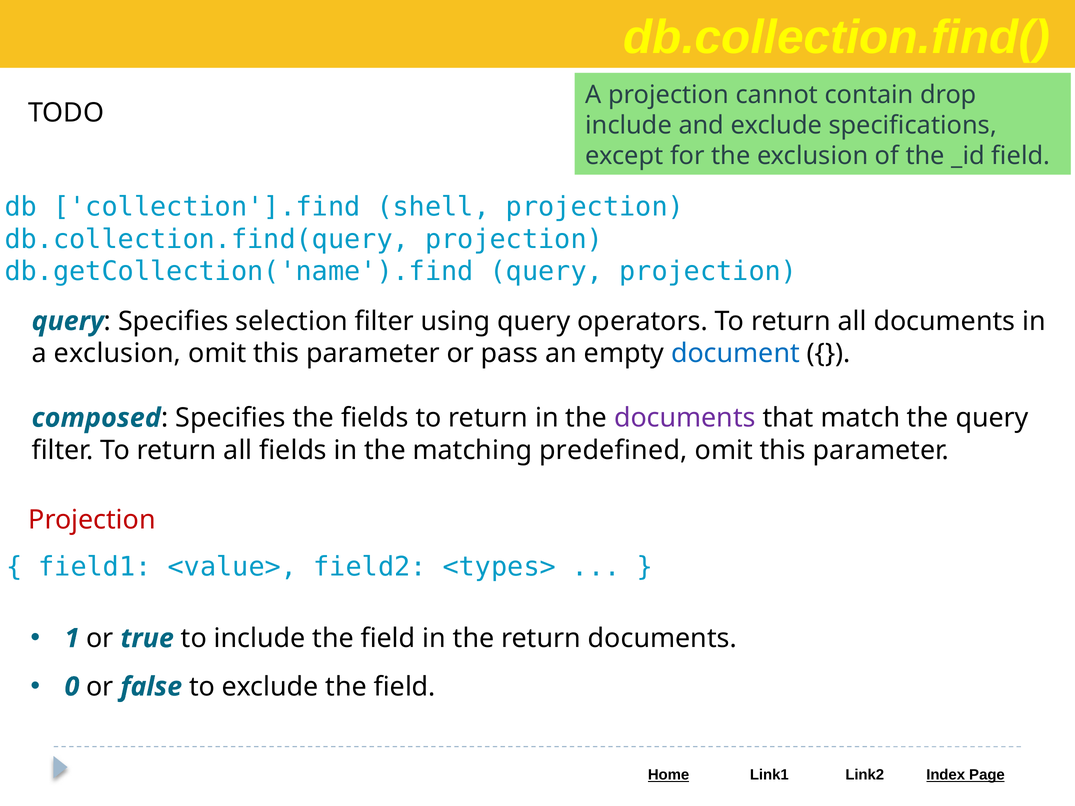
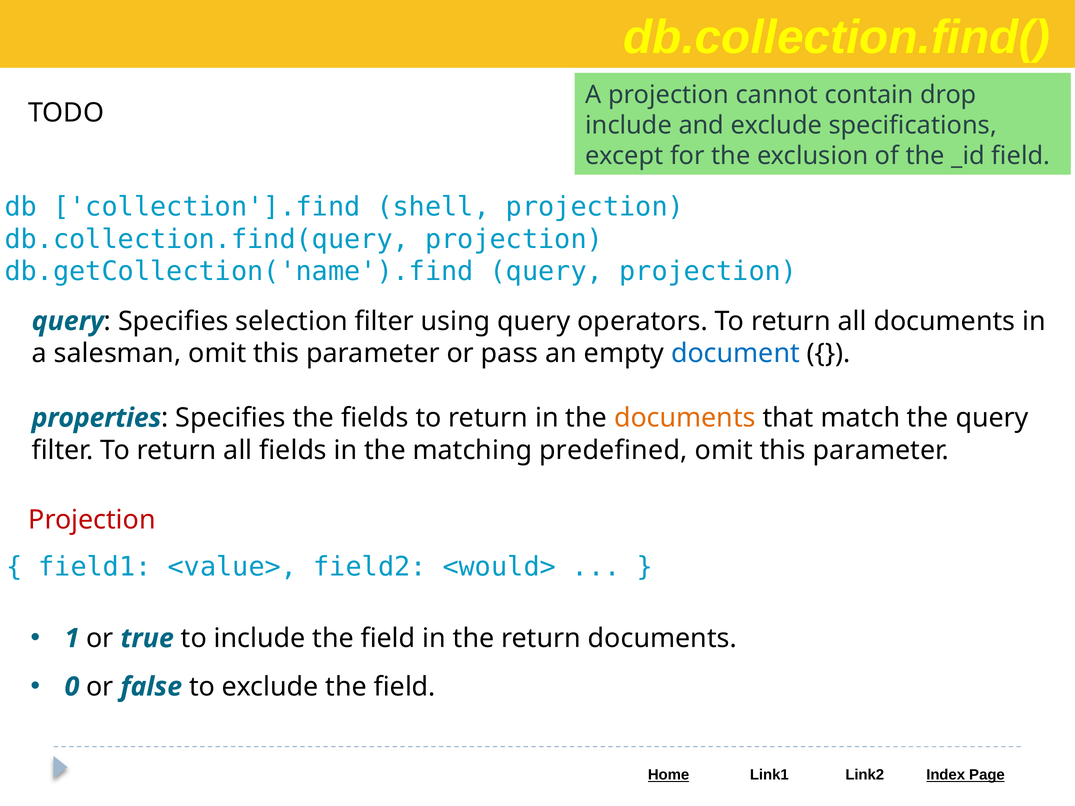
a exclusion: exclusion -> salesman (117, 354)
composed: composed -> properties (96, 418)
documents colour: purple -> orange (685, 418)
<types>: <types> -> <would> (499, 567)
